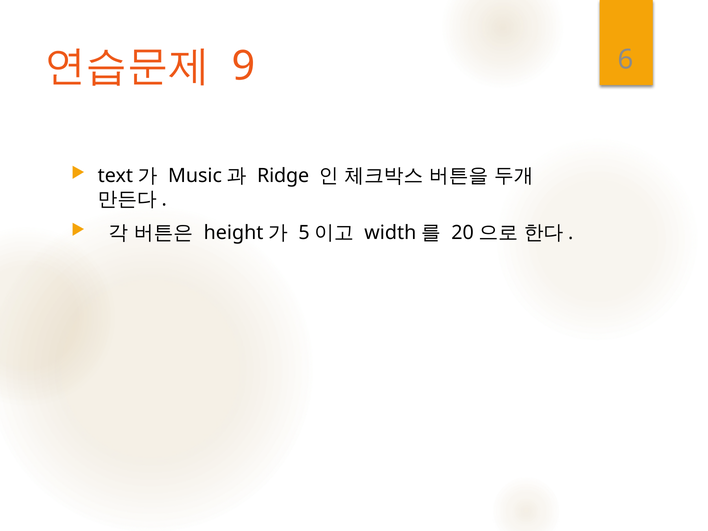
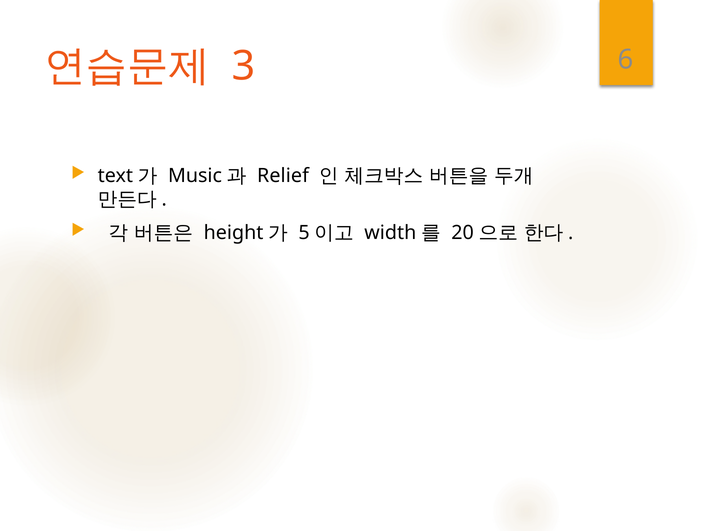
9: 9 -> 3 (244, 66)
Ridge: Ridge -> Relief (283, 176)
